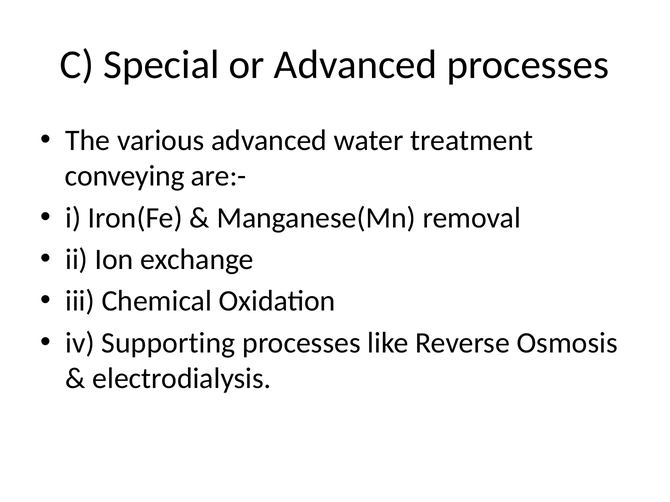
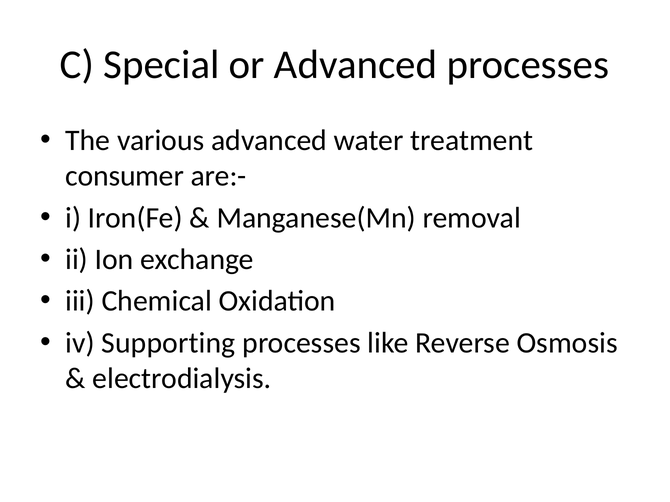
conveying: conveying -> consumer (125, 176)
